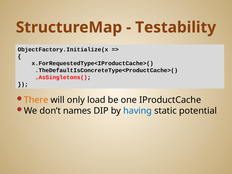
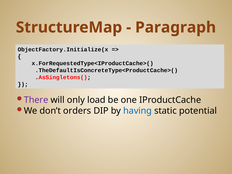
Testability: Testability -> Paragraph (176, 27)
There colour: orange -> purple (36, 100)
names: names -> orders (77, 111)
